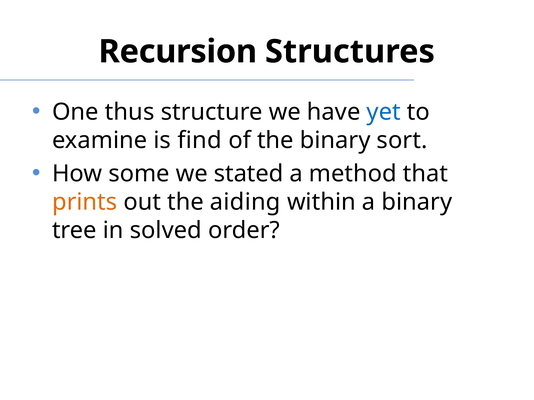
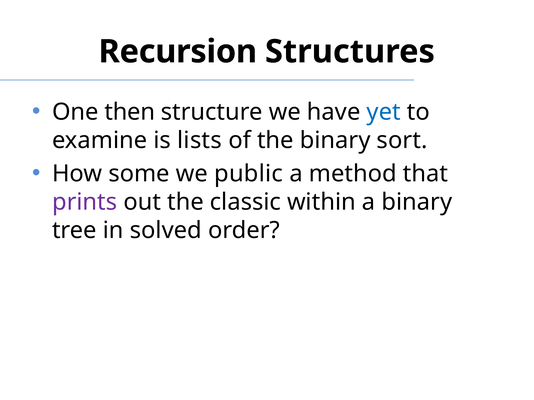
thus: thus -> then (130, 112)
find: find -> lists (200, 141)
stated: stated -> public (249, 174)
prints colour: orange -> purple (85, 202)
aiding: aiding -> classic (245, 202)
